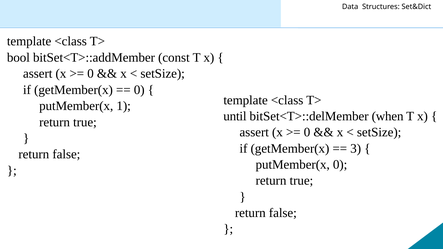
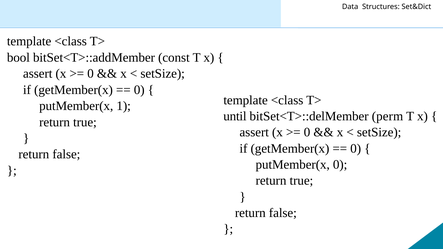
when: when -> perm (387, 116)
3: 3 -> 0 (356, 149)
